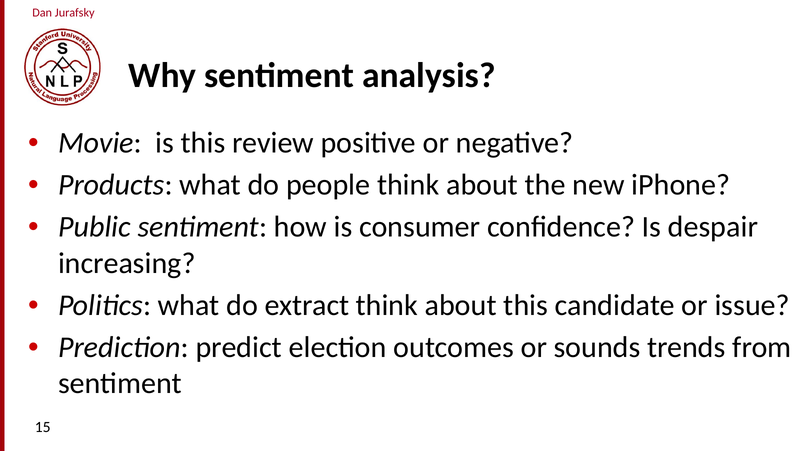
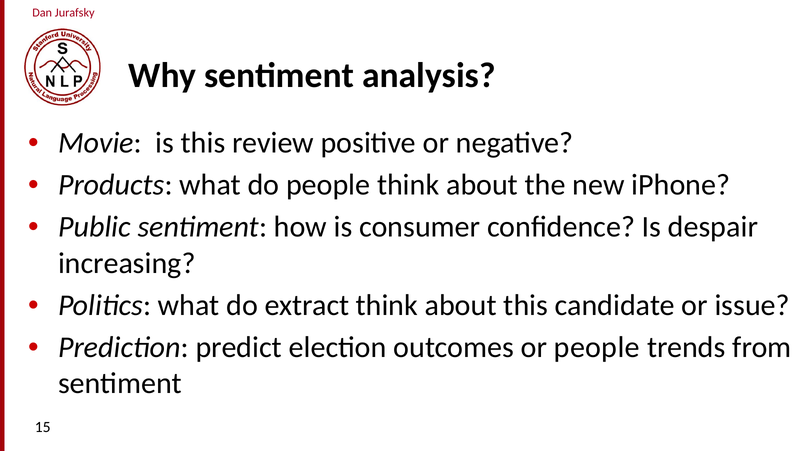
or sounds: sounds -> people (597, 348)
